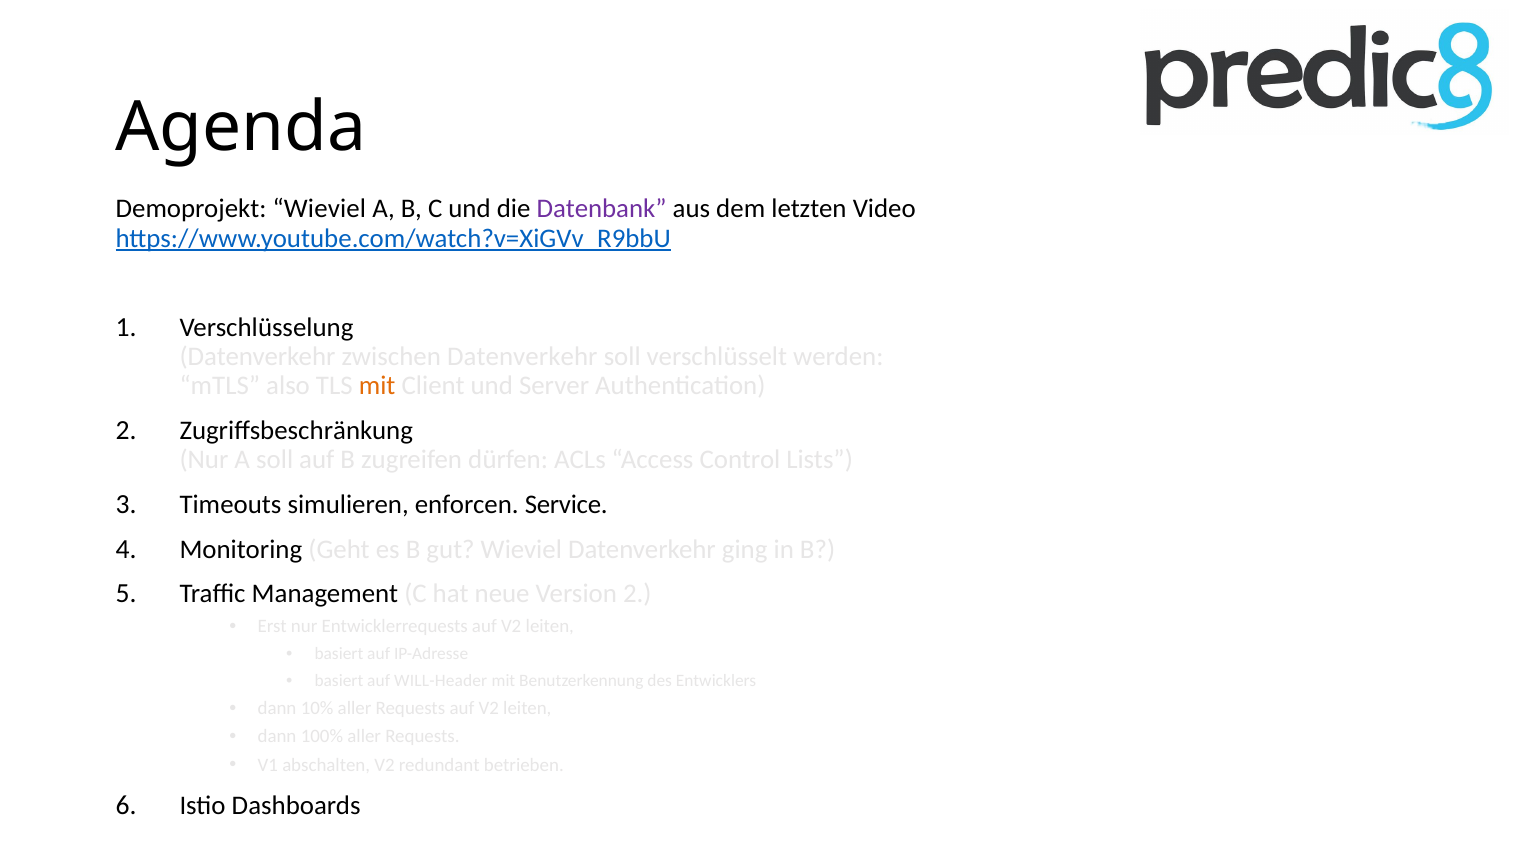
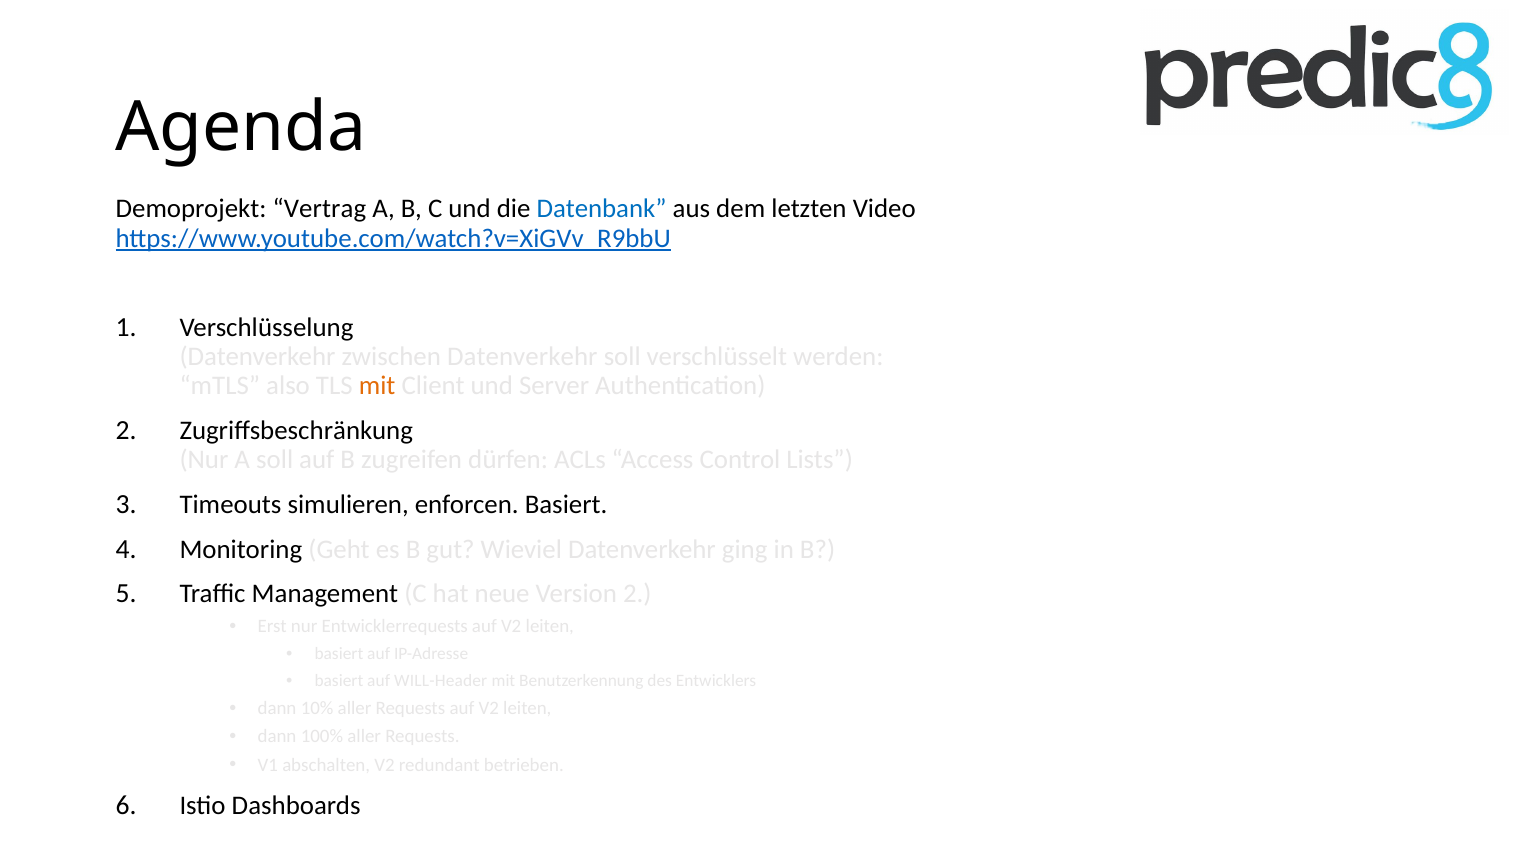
Demoprojekt Wieviel: Wieviel -> Vertrag (319, 209)
Datenbank colour: purple -> blue (602, 209)
enforcen Service: Service -> Basiert (566, 505)
